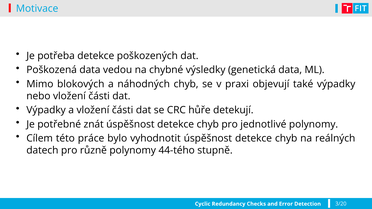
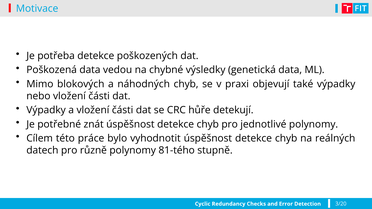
44-tého: 44-tého -> 81-tého (177, 151)
